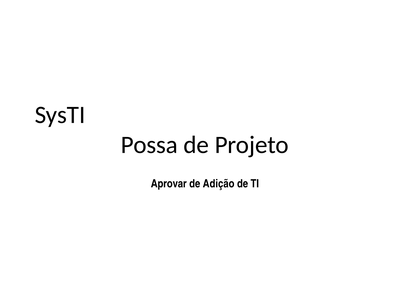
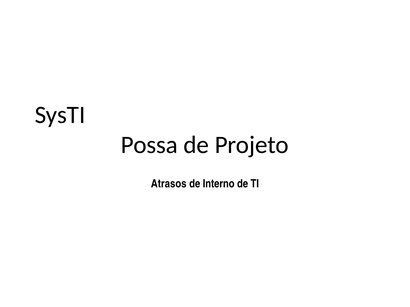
Aprovar: Aprovar -> Atrasos (169, 184)
Adição: Adição -> Interno (219, 184)
